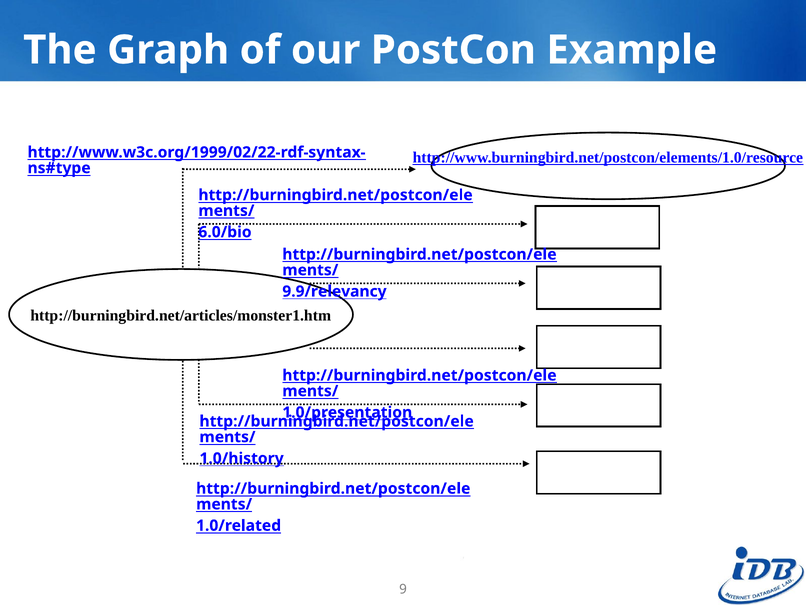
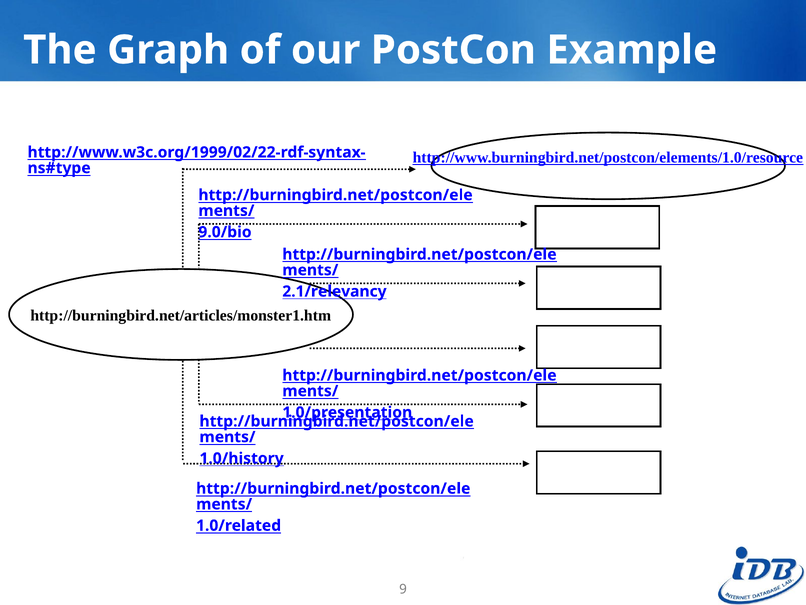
6.0/bio: 6.0/bio -> 9.0/bio (225, 232)
9.9/relevancy: 9.9/relevancy -> 2.1/relevancy (334, 291)
